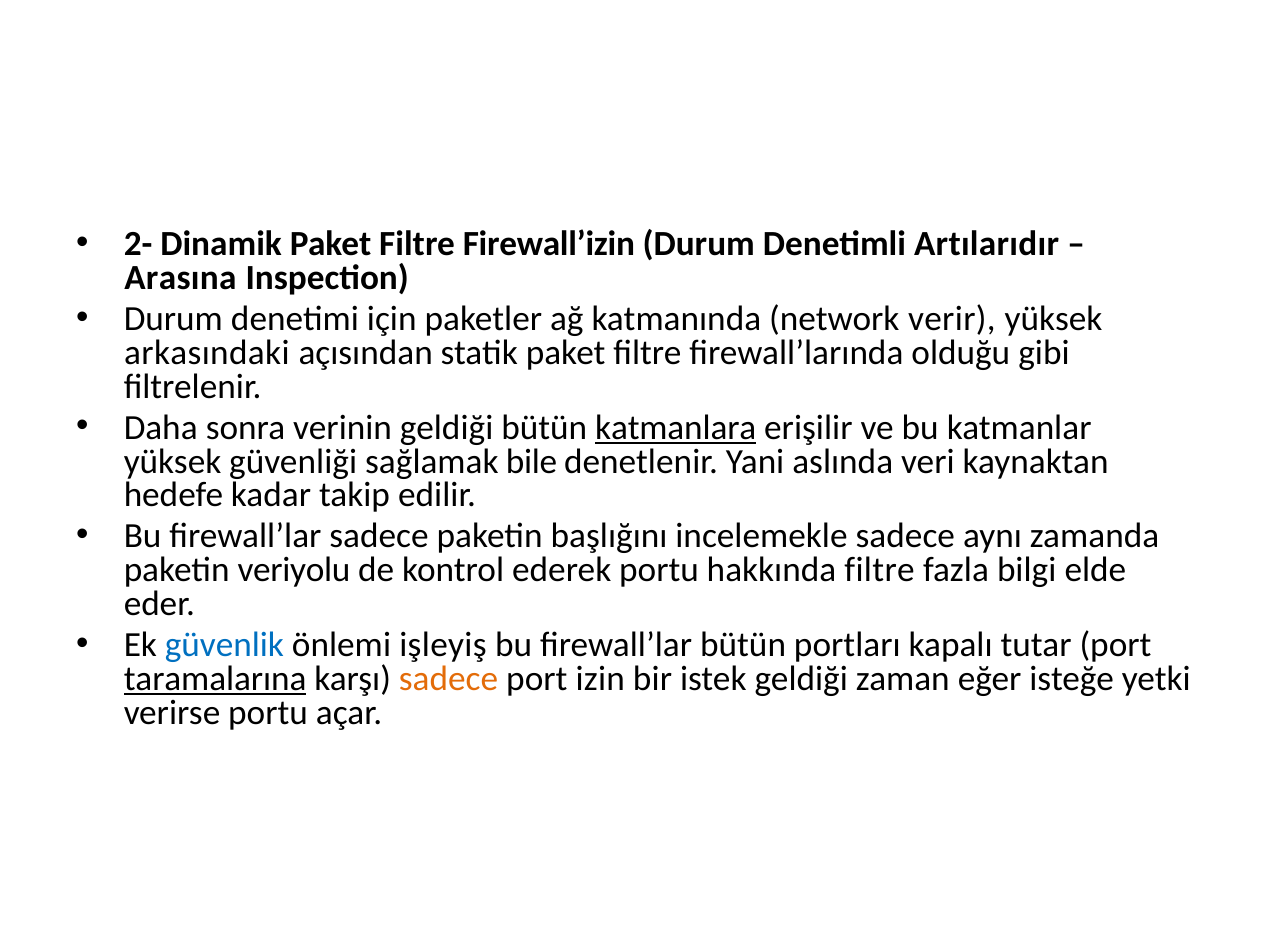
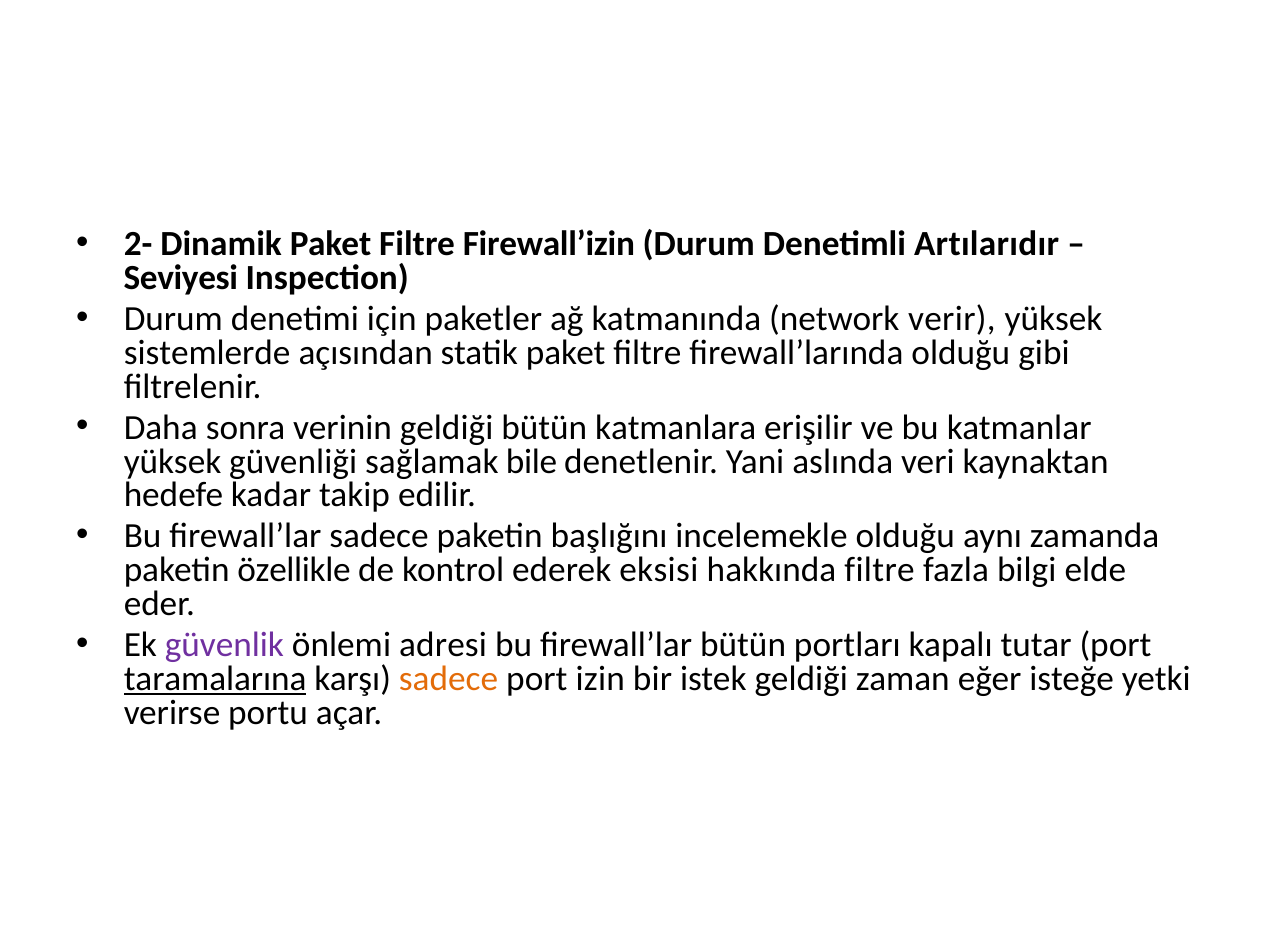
Arasına: Arasına -> Seviyesi (181, 278)
arkasındaki: arkasındaki -> sistemlerde (207, 353)
katmanlara underline: present -> none (676, 427)
incelemekle sadece: sadece -> olduğu (905, 536)
veriyolu: veriyolu -> özellikle (294, 570)
ederek portu: portu -> eksisi (659, 570)
güvenlik colour: blue -> purple (224, 645)
işleyiş: işleyiş -> adresi (443, 645)
